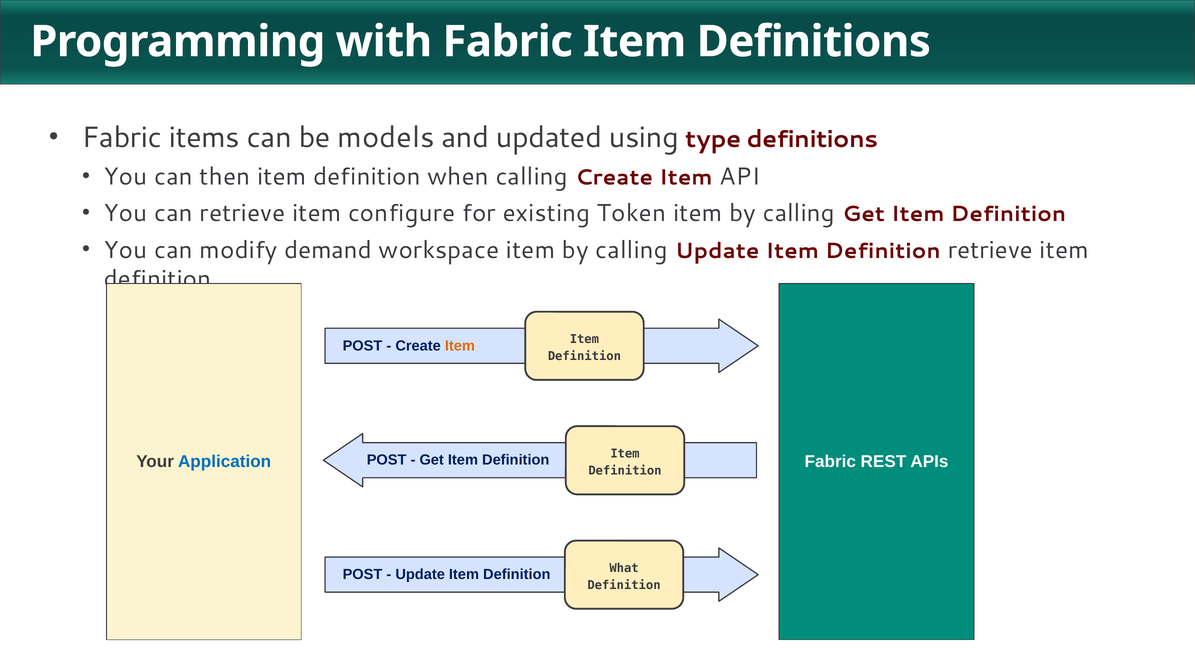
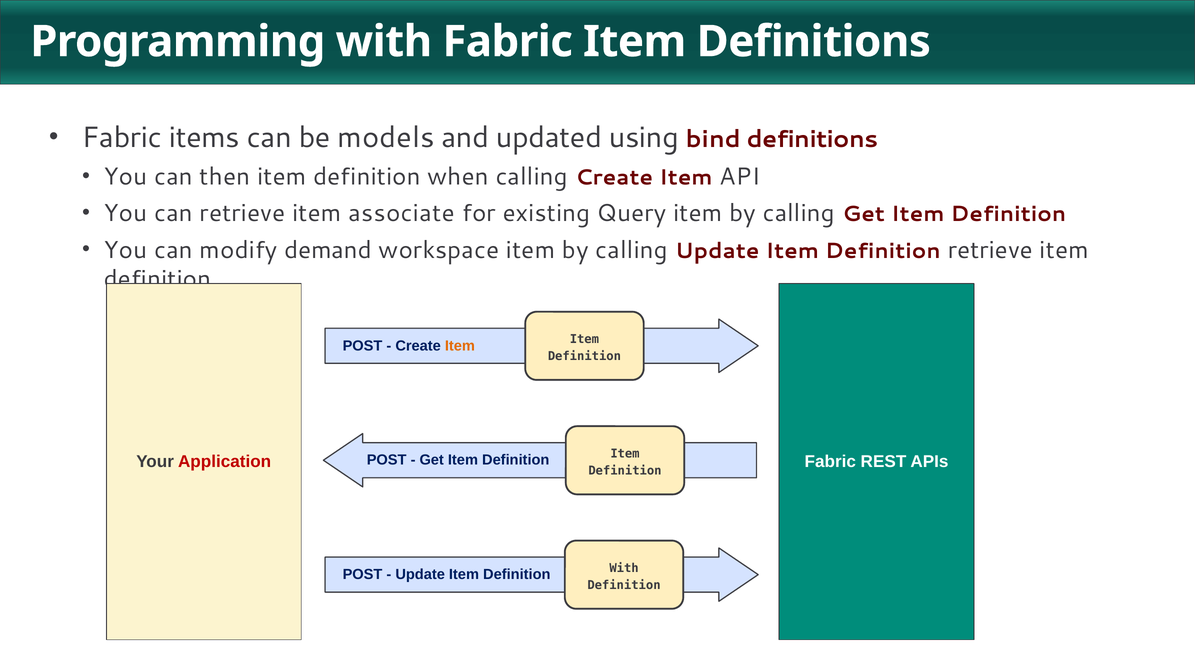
type: type -> bind (713, 139)
configure: configure -> associate (402, 213)
Token: Token -> Query (632, 213)
Application colour: blue -> red (225, 462)
Definition What: What -> With (624, 568)
